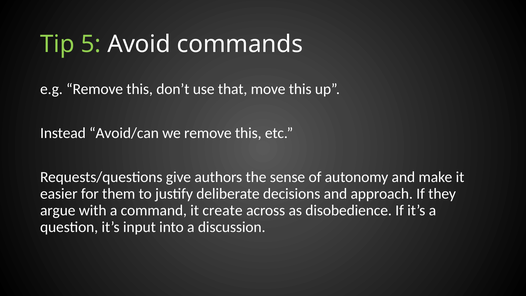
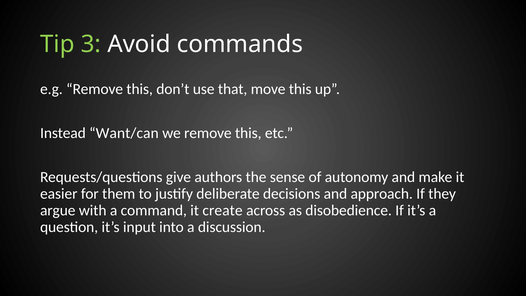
5: 5 -> 3 (91, 44)
Avoid/can: Avoid/can -> Want/can (124, 133)
